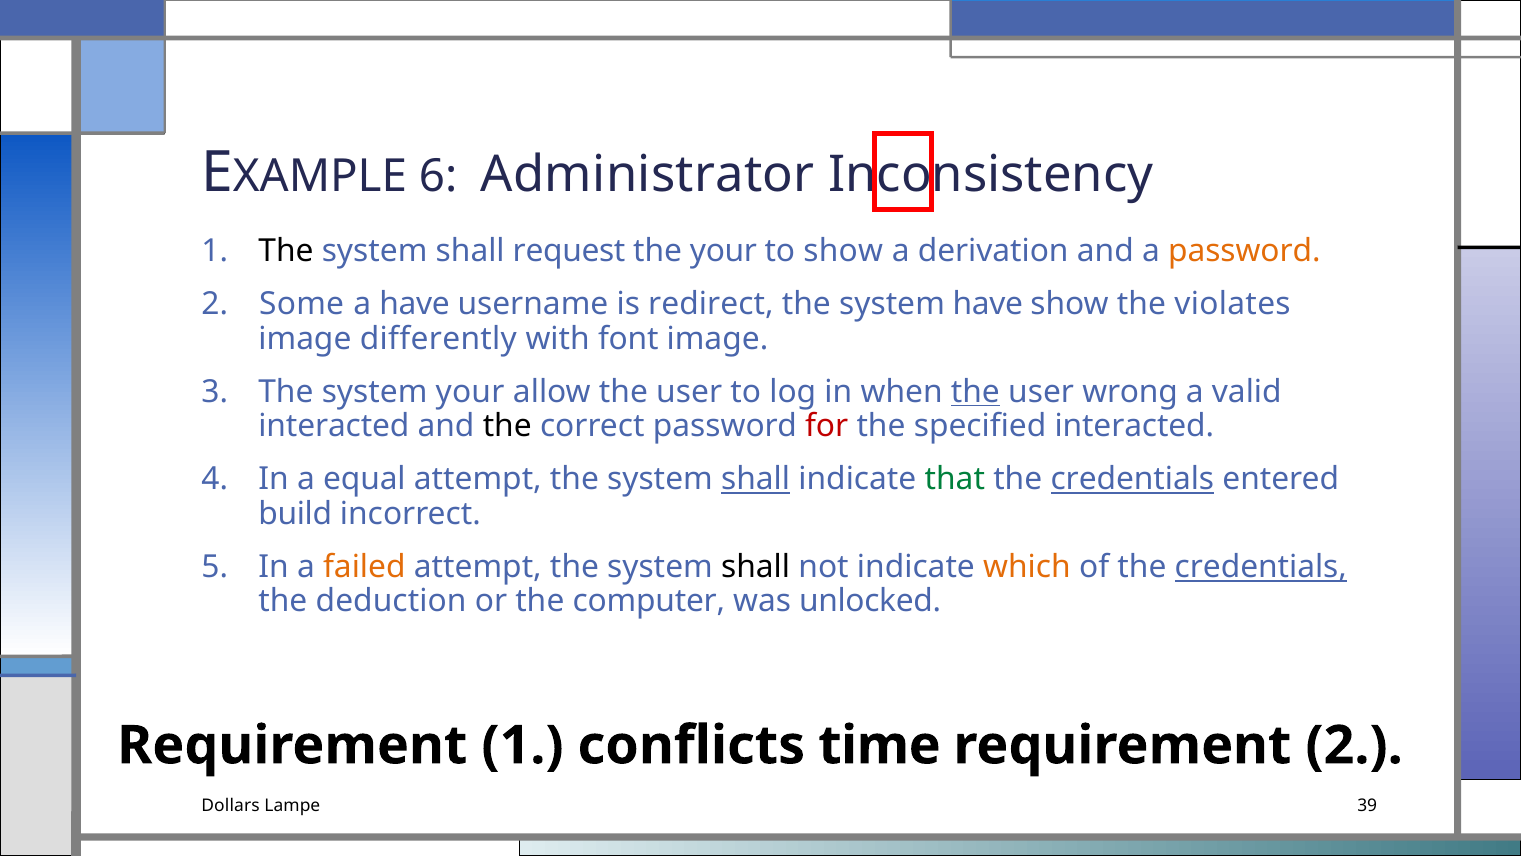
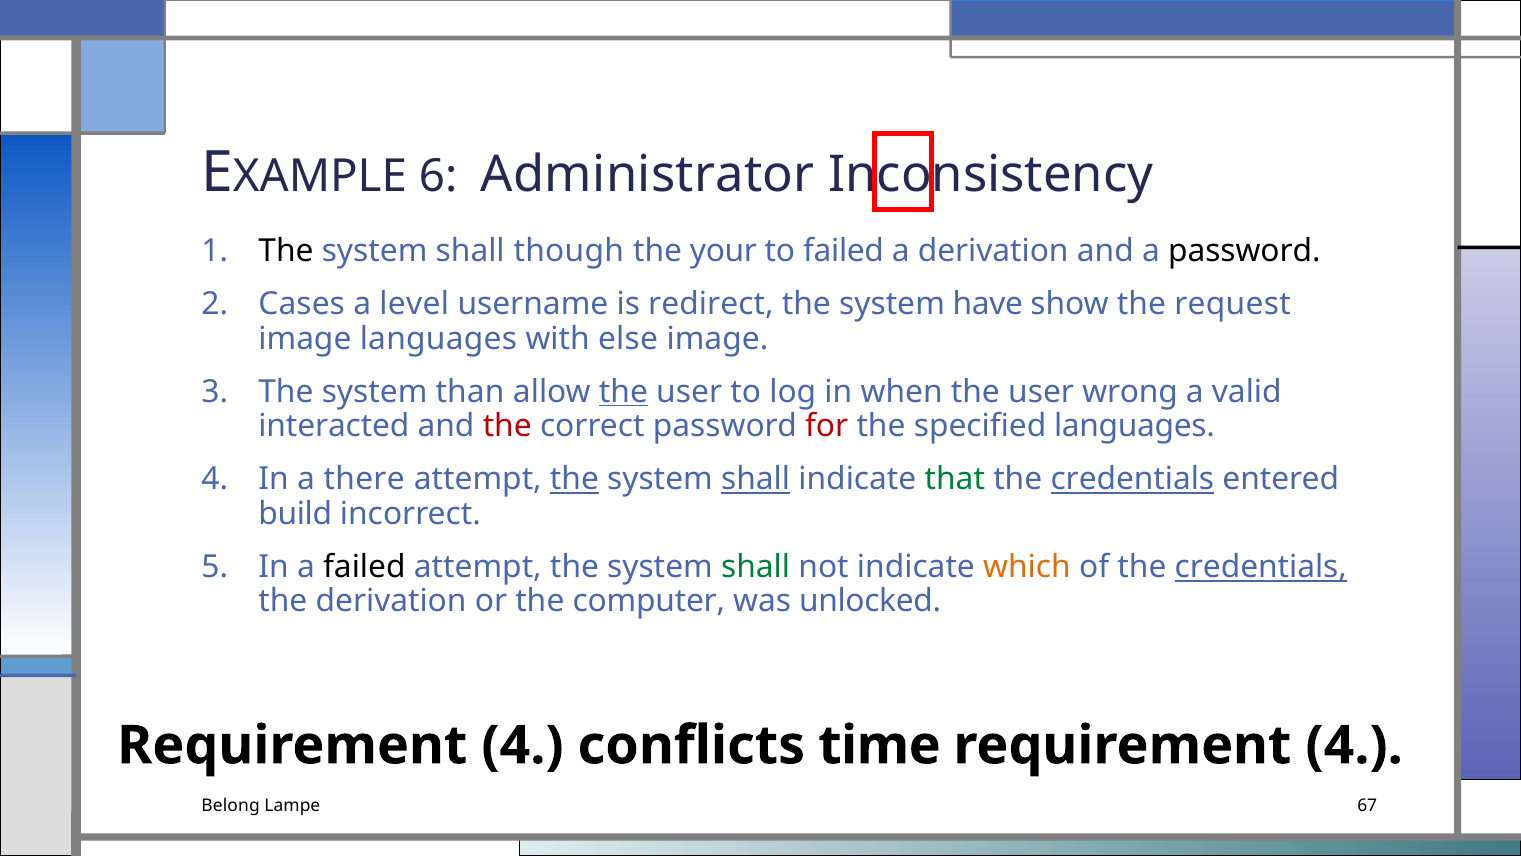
request: request -> though (569, 251)
to show: show -> failed (844, 251)
password colour: orange -> black (1244, 251)
Some: Some -> Cases (302, 304)
a have: have -> level (414, 304)
violates: violates -> request (1233, 304)
image differently: differently -> languages (438, 338)
font: font -> else (628, 338)
system your: your -> than (470, 392)
the underline: none -> present (623, 392)
the underline: present -> none (975, 392)
the colour: black -> red (507, 426)
specified interacted: interacted -> languages (1134, 426)
equal: equal -> there (364, 479)
the underline: none -> present (574, 479)
failed colour: orange -> black (364, 567)
shall colour: black -> green (756, 567)
the deduction: deduction -> derivation (391, 601)
1: 1 -> 4 (523, 745)
2: 2 -> 4 (1354, 745)
Dollars: Dollars -> Belong (231, 806)
39: 39 -> 67 (1367, 806)
